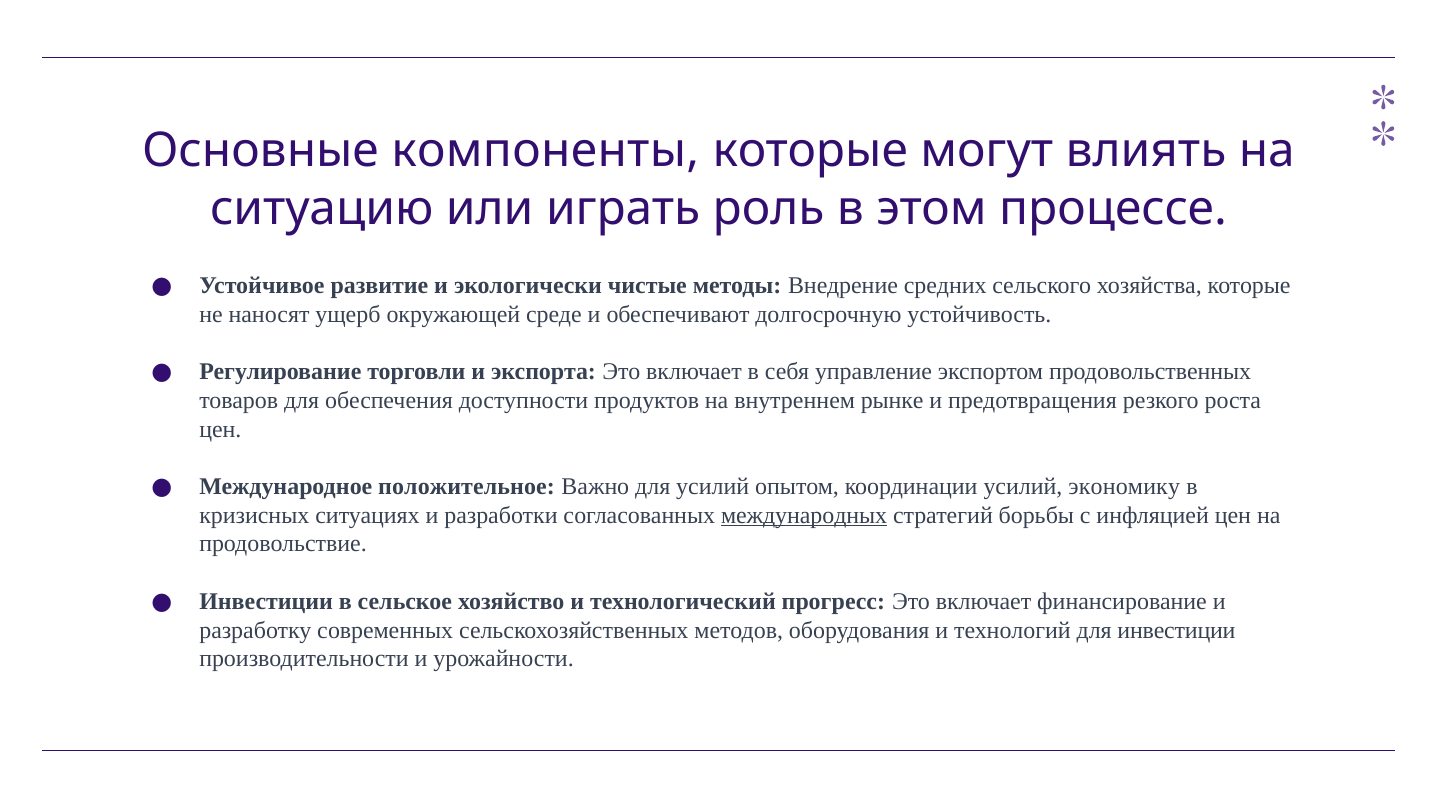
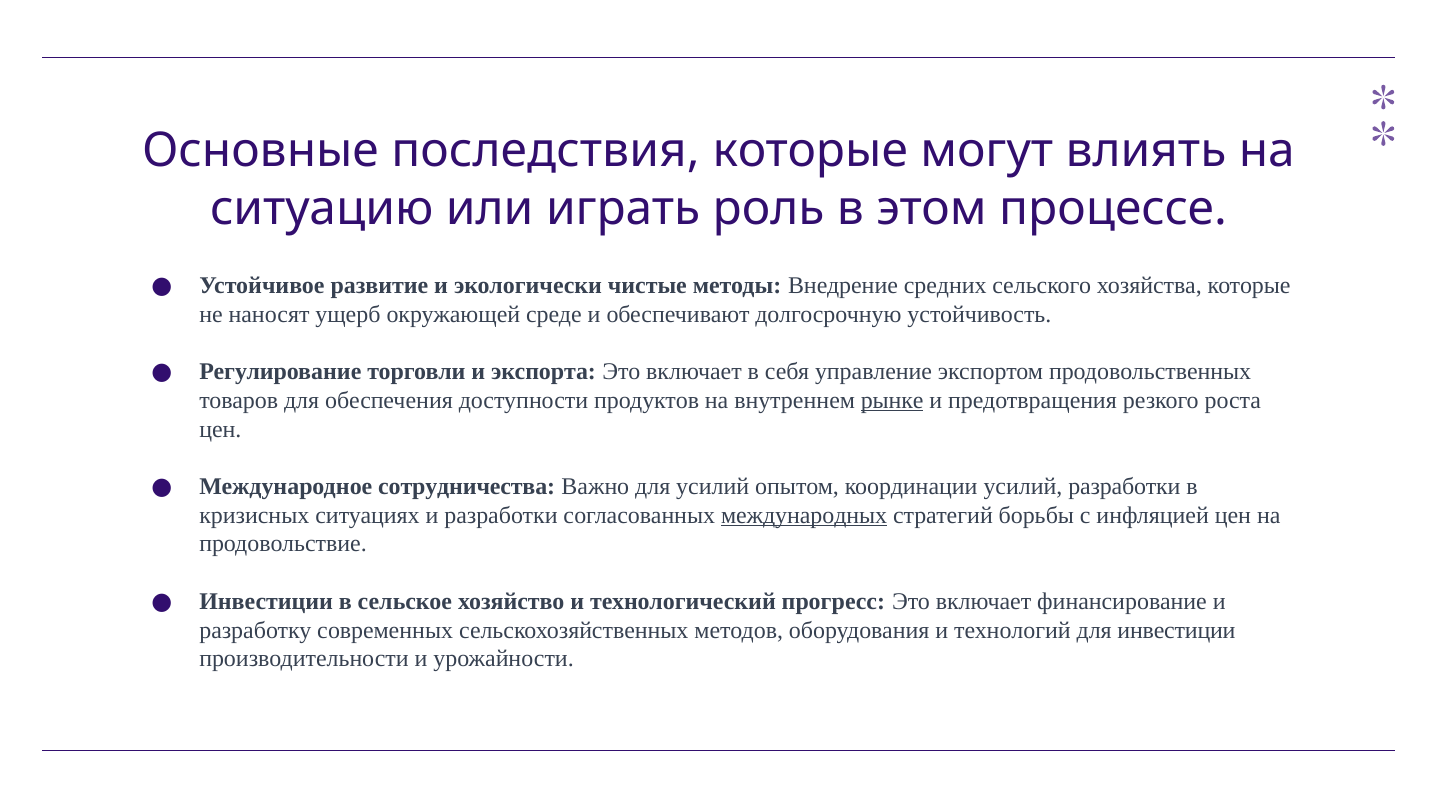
компоненты: компоненты -> последствия (545, 151)
рынке underline: none -> present (892, 401)
положительное: положительное -> сотрудничества (467, 487)
усилий экономику: экономику -> разработки (1124, 487)
